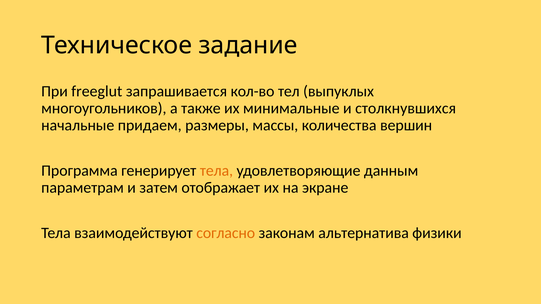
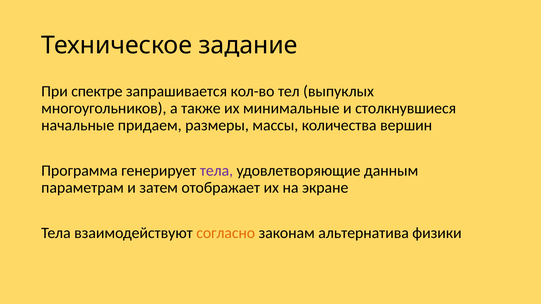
freeglut: freeglut -> спектре (97, 91)
столкнувшихся: столкнувшихся -> столкнувшиеся (406, 109)
тела colour: orange -> purple (216, 171)
